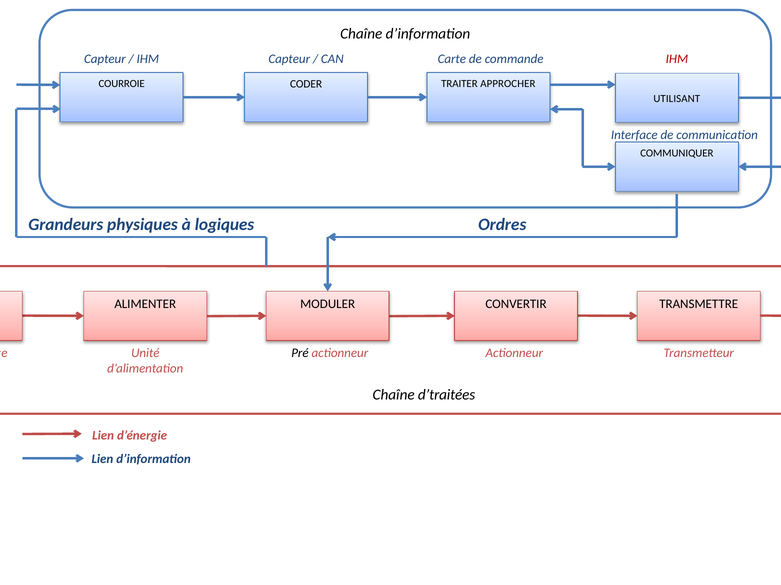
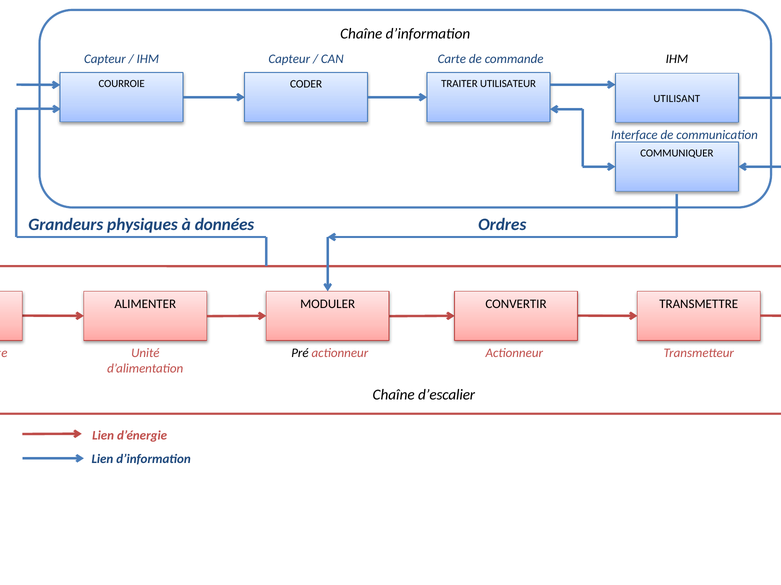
IHM colour: red -> black (677, 59)
APPROCHER: APPROCHER -> UTILISATEUR (508, 84)
logiques: logiques -> données (224, 225)
d’traitées: d’traitées -> d’escalier (447, 395)
